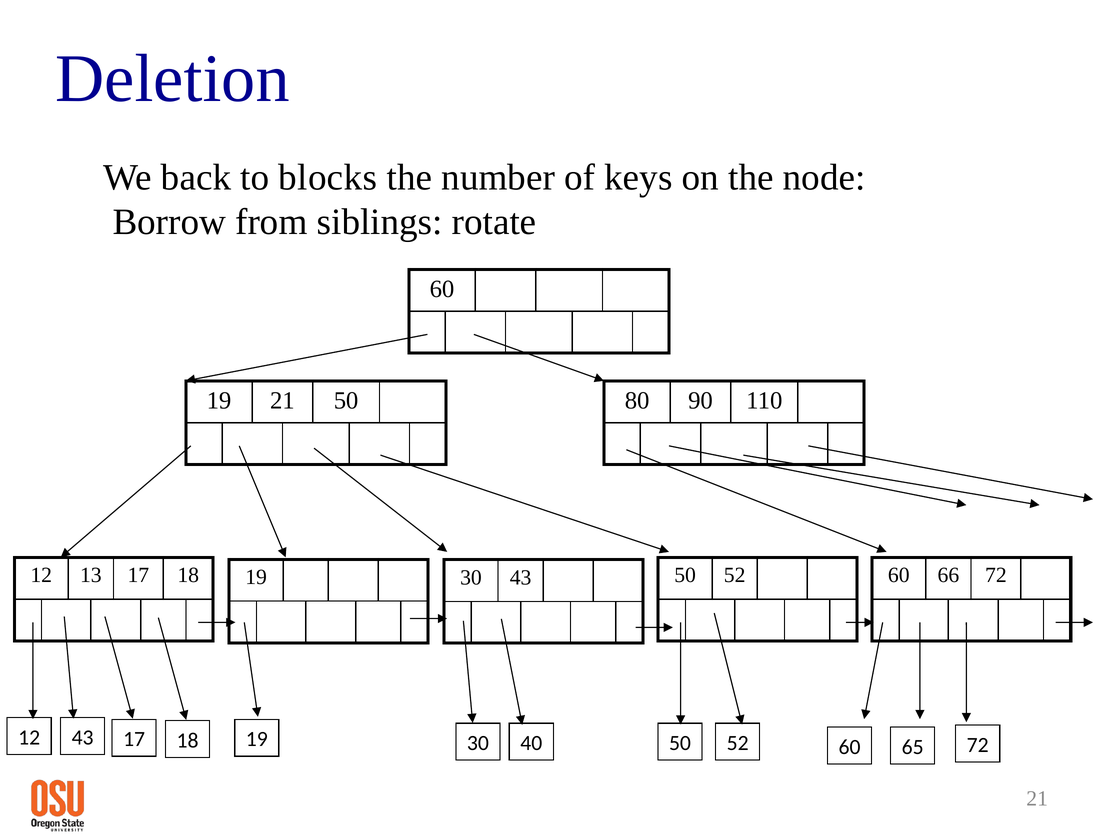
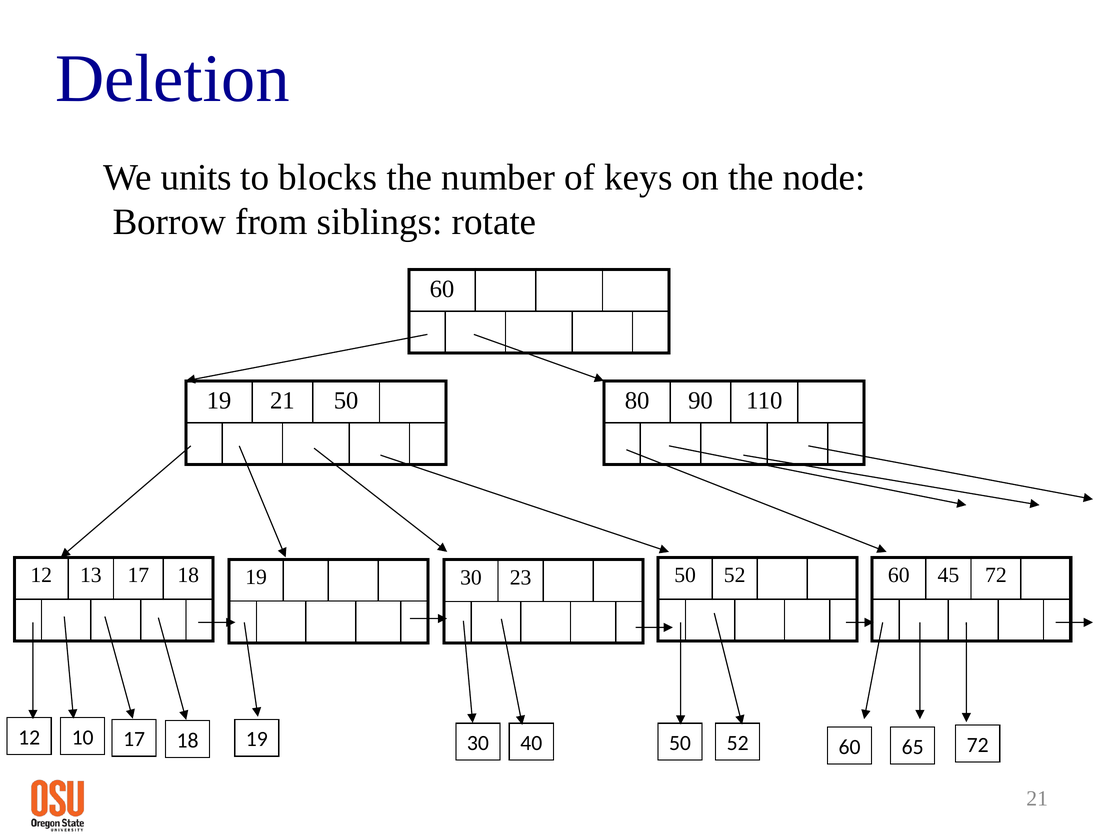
back: back -> units (196, 177)
66: 66 -> 45 (948, 575)
30 43: 43 -> 23 (521, 578)
12 43: 43 -> 10 (83, 738)
